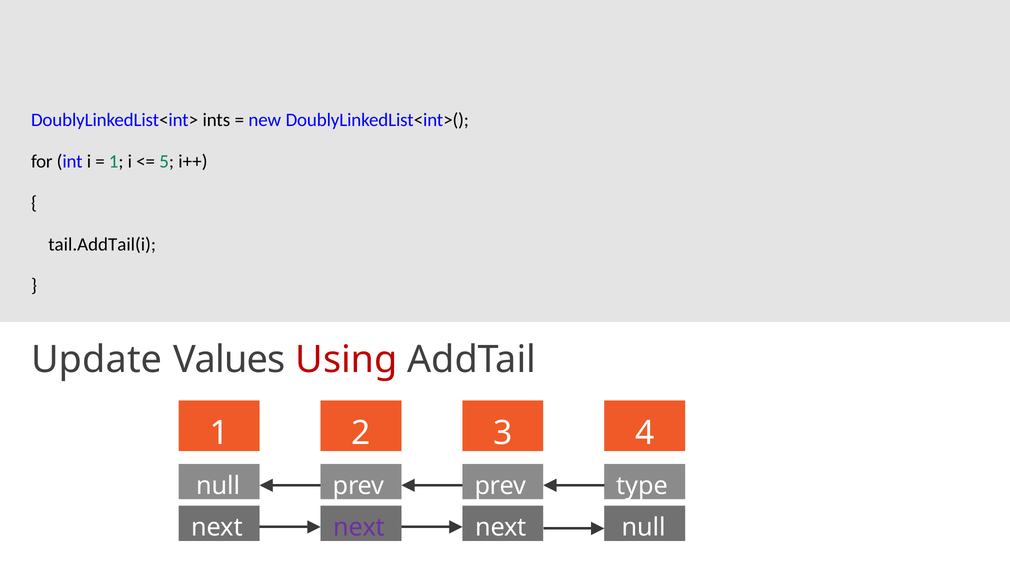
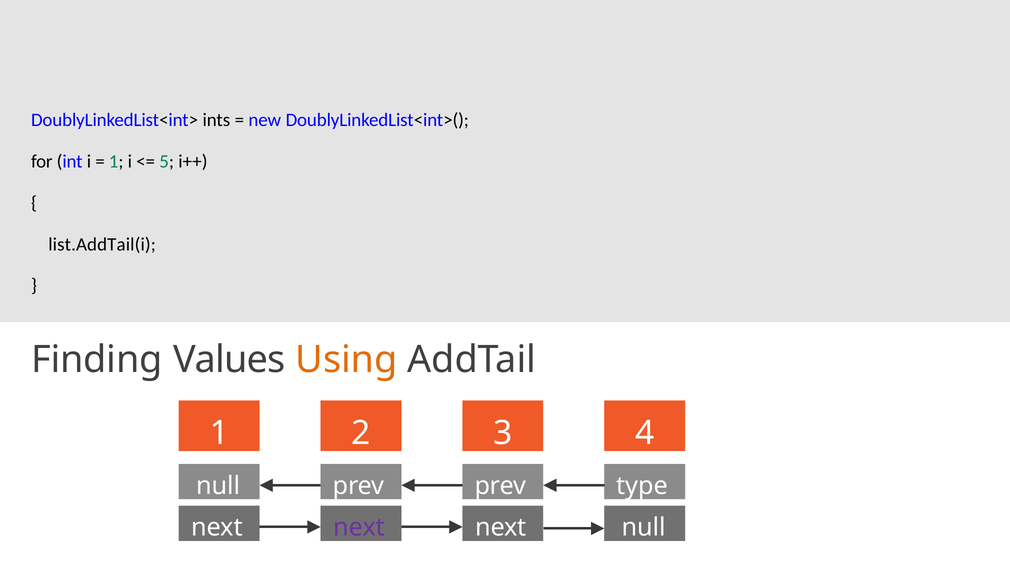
tail.AddTail(i: tail.AddTail(i -> list.AddTail(i (102, 244)
Update: Update -> Finding (97, 360)
Using colour: red -> orange (346, 360)
